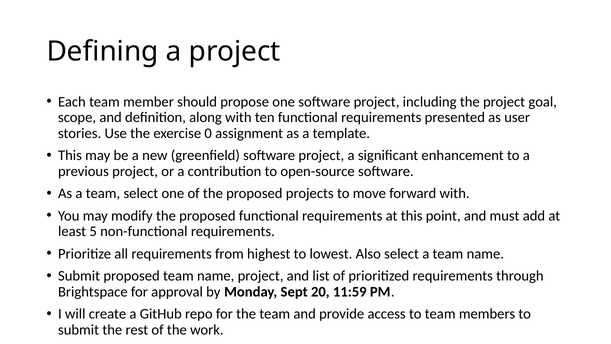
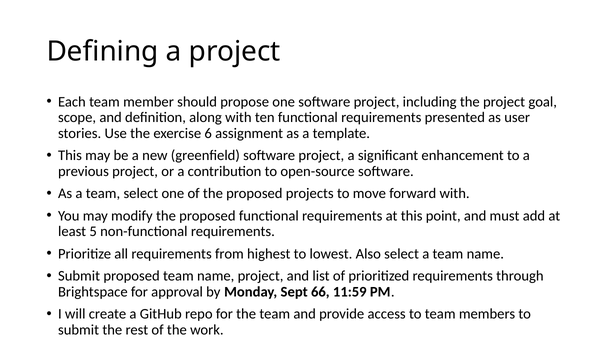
0: 0 -> 6 (208, 133)
20: 20 -> 66 (320, 291)
